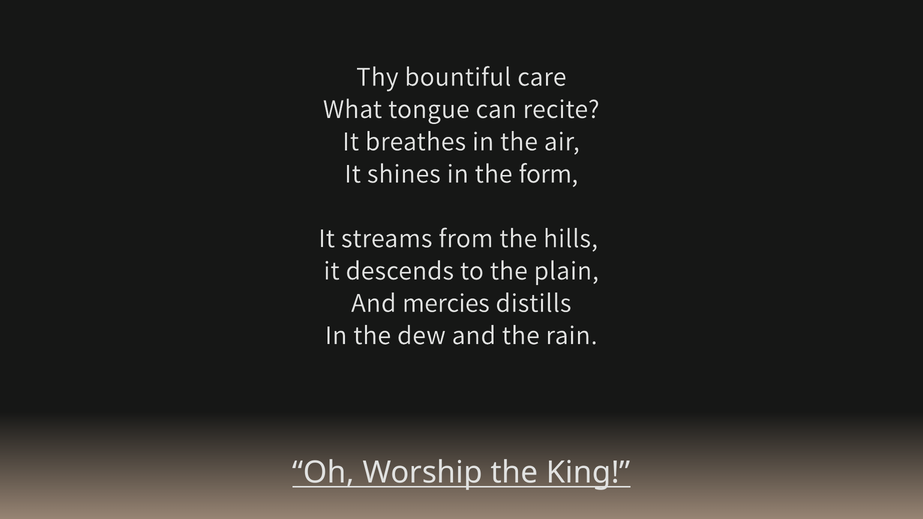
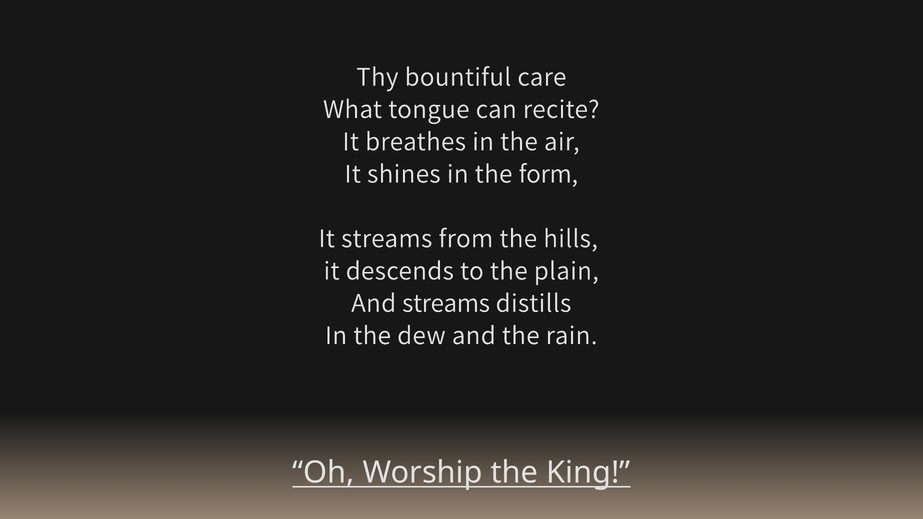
And mercies: mercies -> streams (446, 303)
